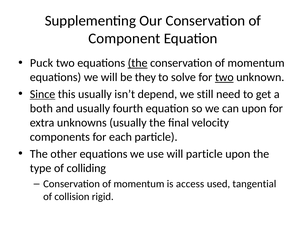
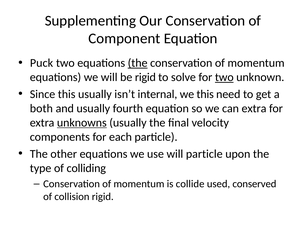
be they: they -> rigid (145, 77)
Since underline: present -> none (43, 94)
depend: depend -> internal (157, 94)
we still: still -> this (205, 94)
can upon: upon -> extra (254, 109)
unknowns underline: none -> present (82, 123)
access: access -> collide (190, 184)
tangential: tangential -> conserved (254, 184)
